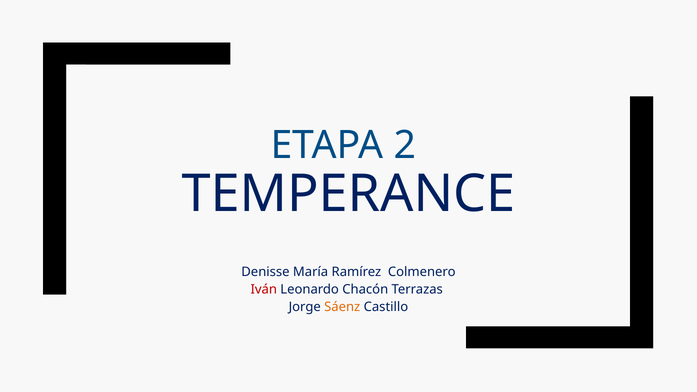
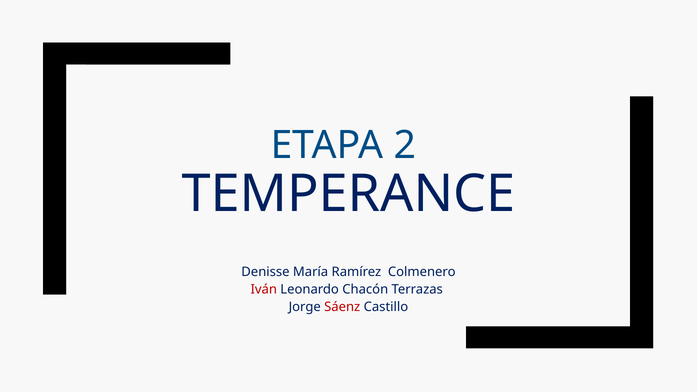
Sáenz colour: orange -> red (342, 307)
